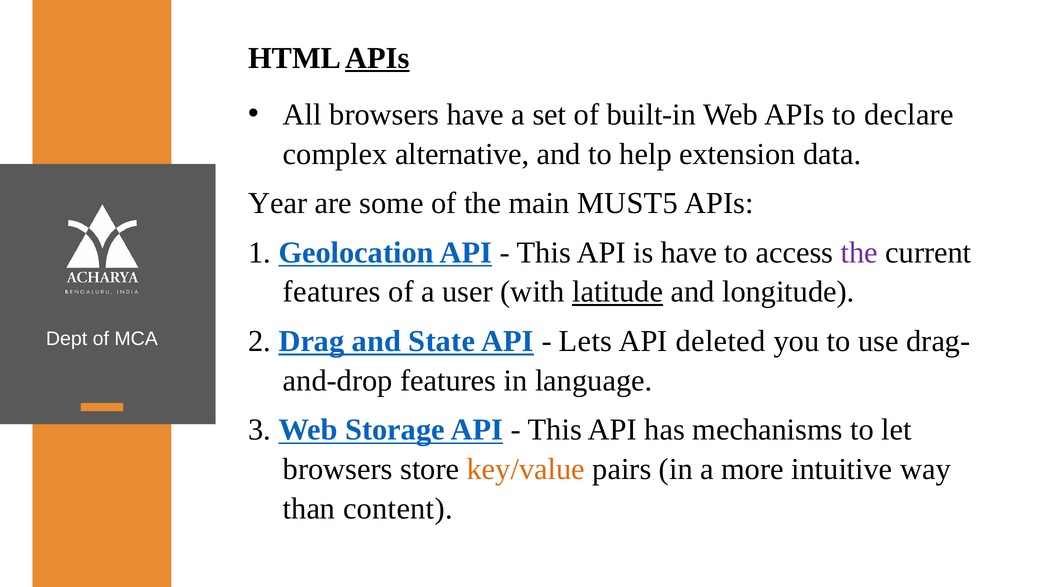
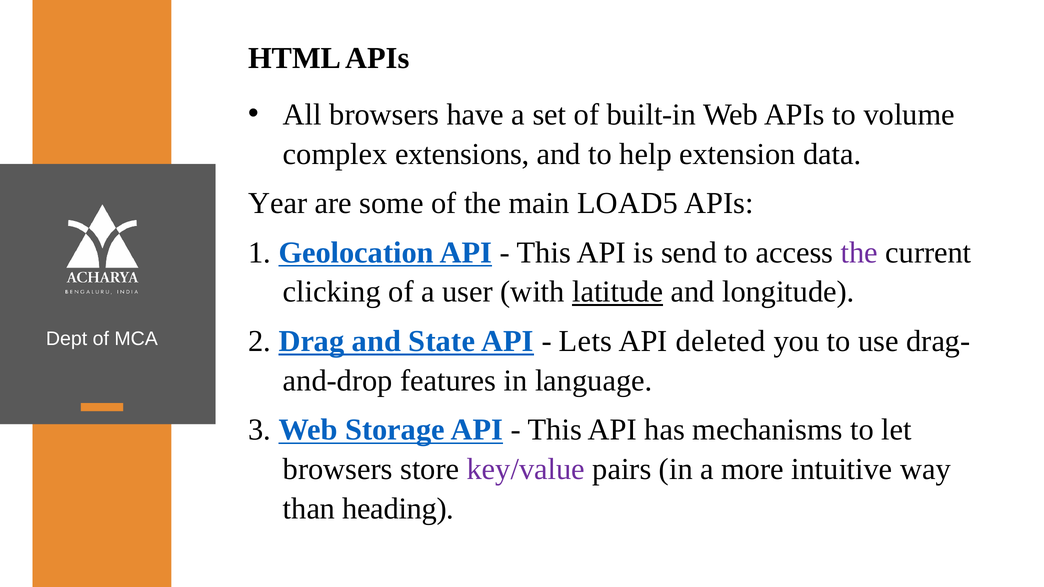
APIs underline: present -> none (377, 58)
declare: declare -> volume (909, 115)
alternative: alternative -> extensions (462, 154)
MUST5: MUST5 -> LOAD5 (628, 203)
is have: have -> send (689, 253)
features: features -> clicking (332, 292)
key/value colour: orange -> purple (526, 469)
content: content -> heading (398, 509)
